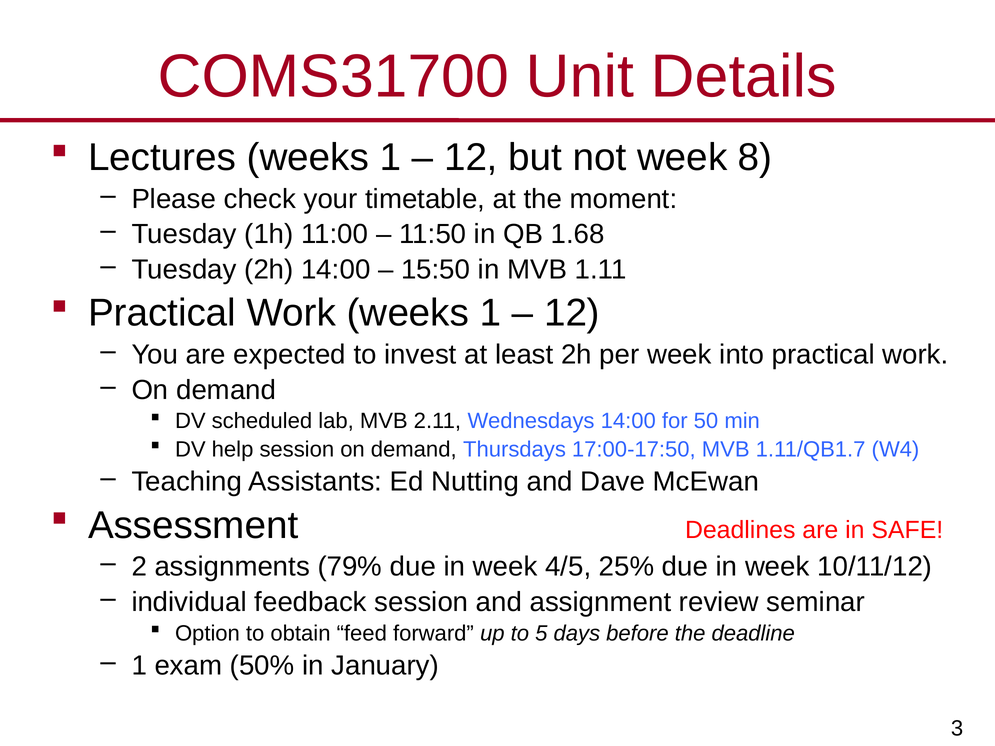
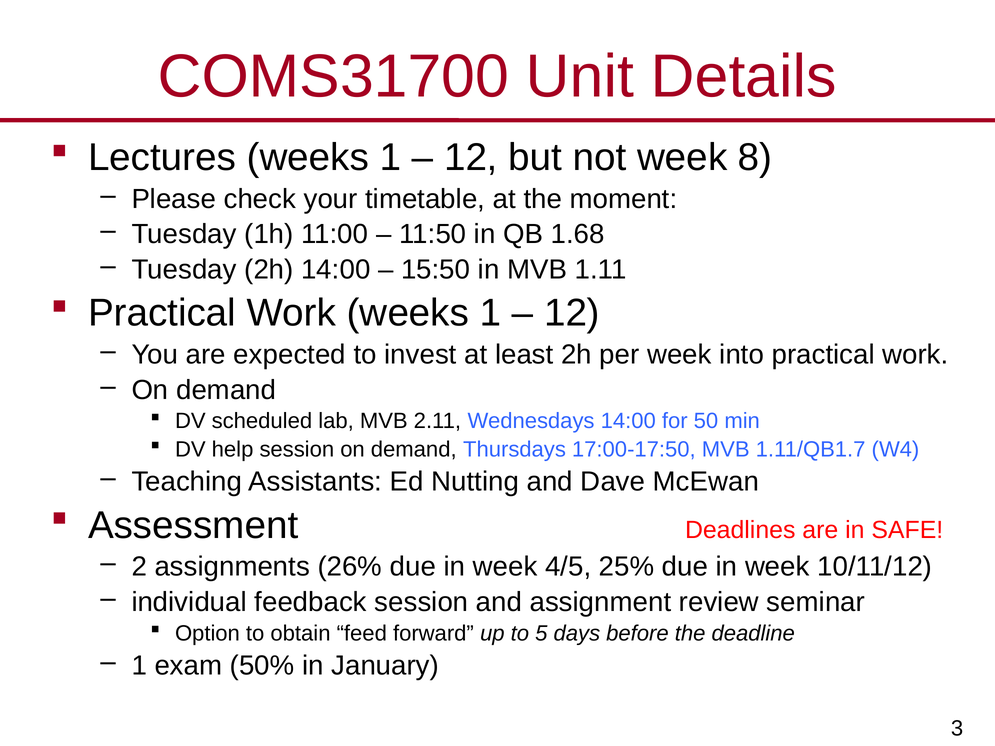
79%: 79% -> 26% (350, 567)
